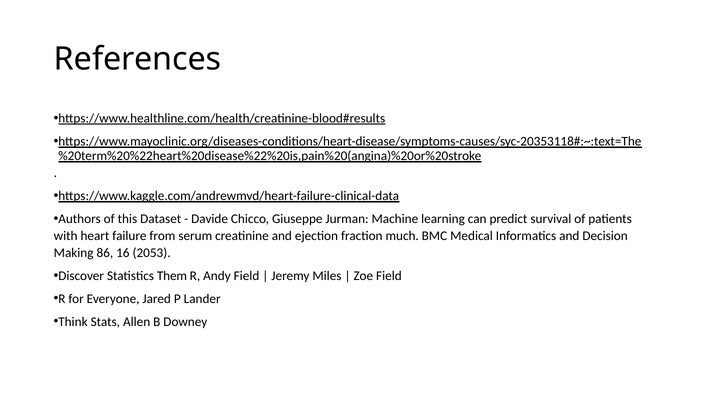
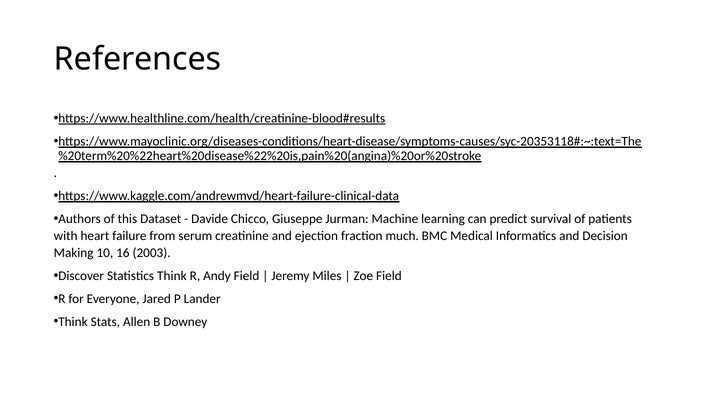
86: 86 -> 10 (105, 253)
2053: 2053 -> 2003 (152, 253)
Statistics Them: Them -> Think (172, 276)
